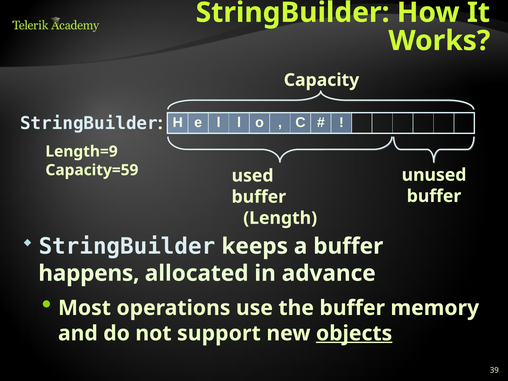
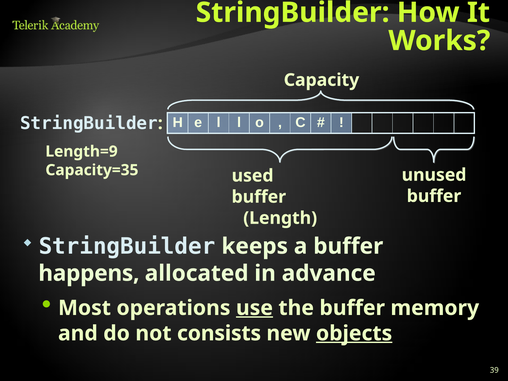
Capacity=59: Capacity=59 -> Capacity=35 (92, 170)
use underline: none -> present (254, 308)
support: support -> consists (219, 333)
